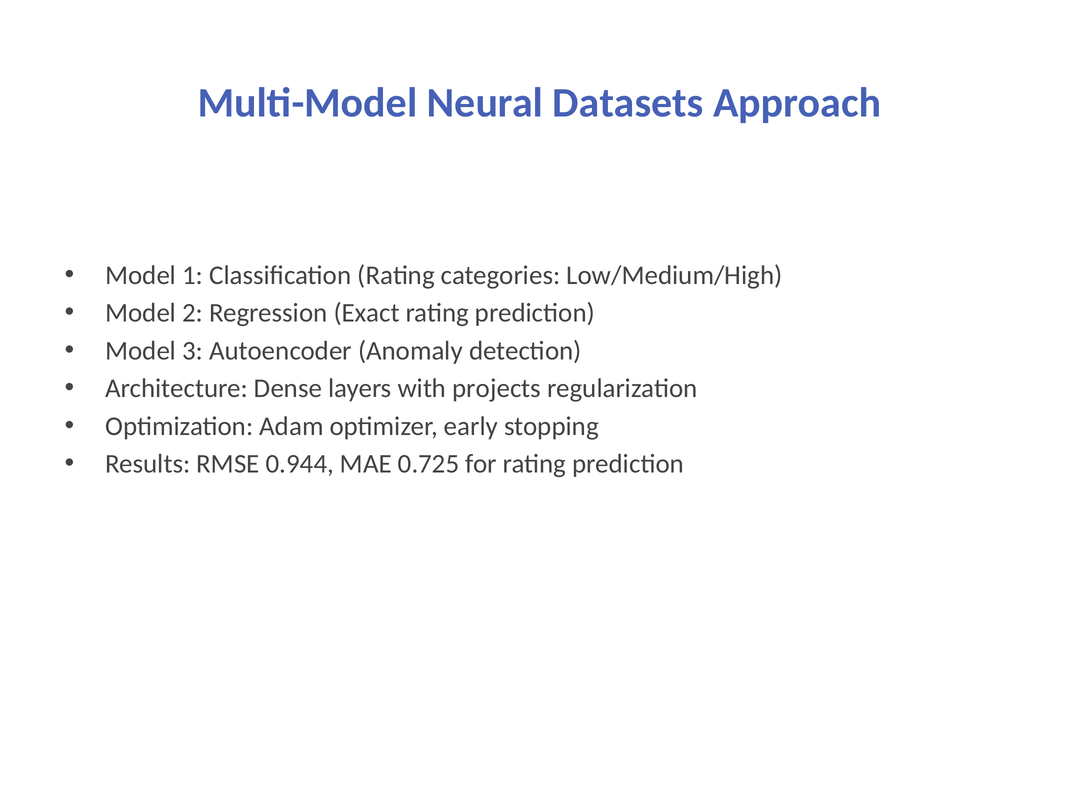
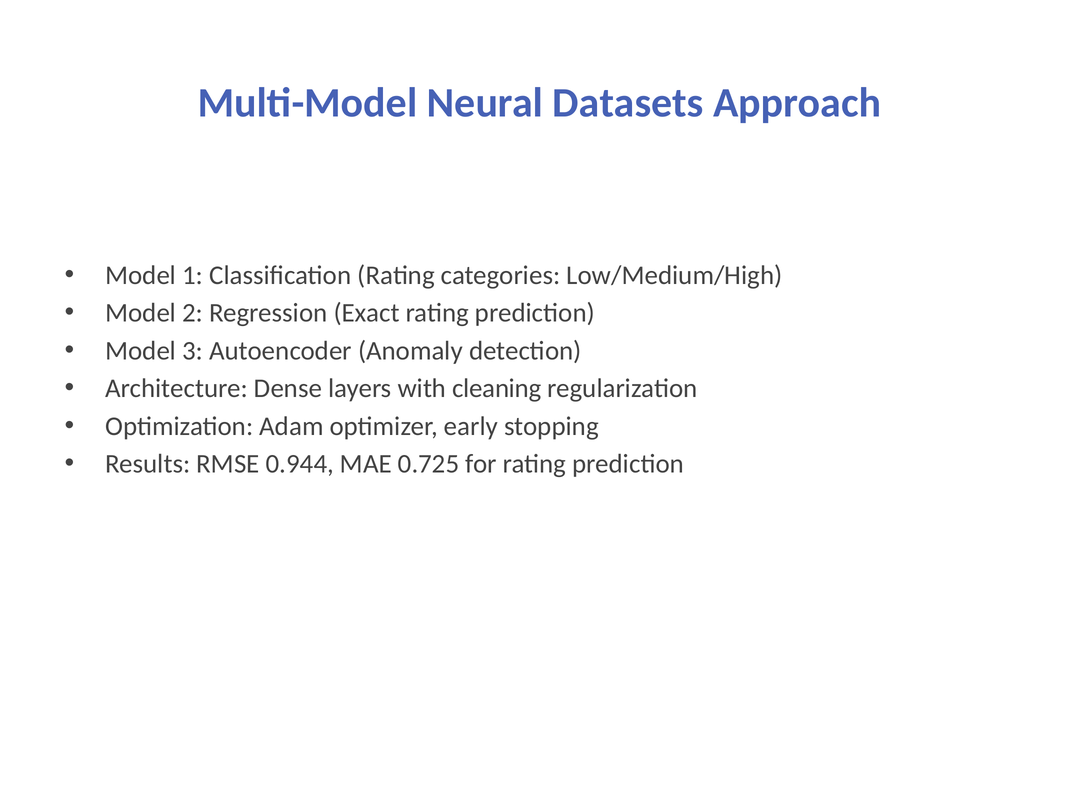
projects: projects -> cleaning (497, 389)
